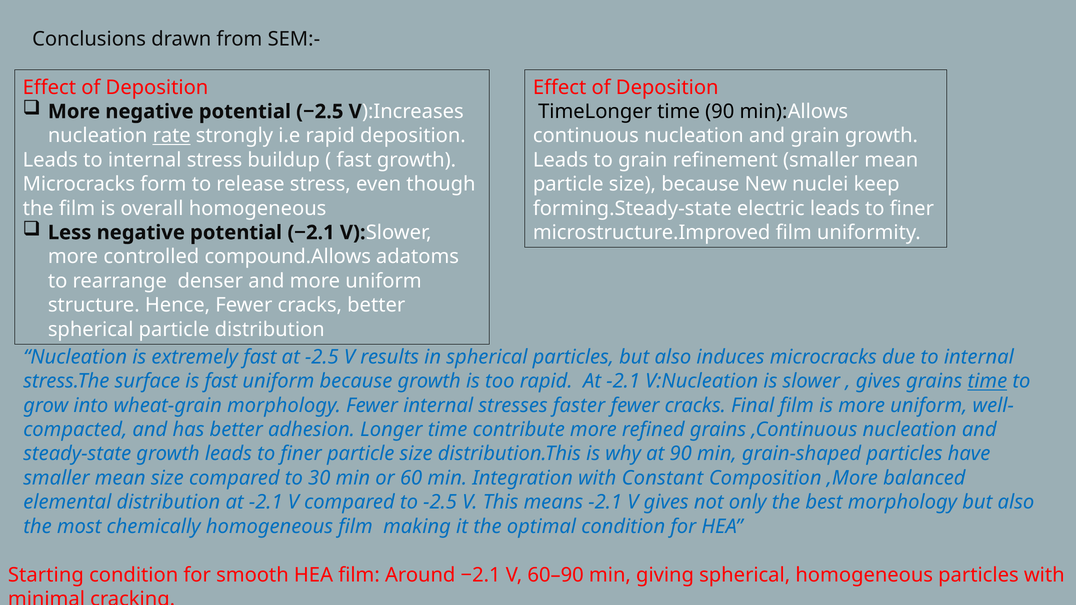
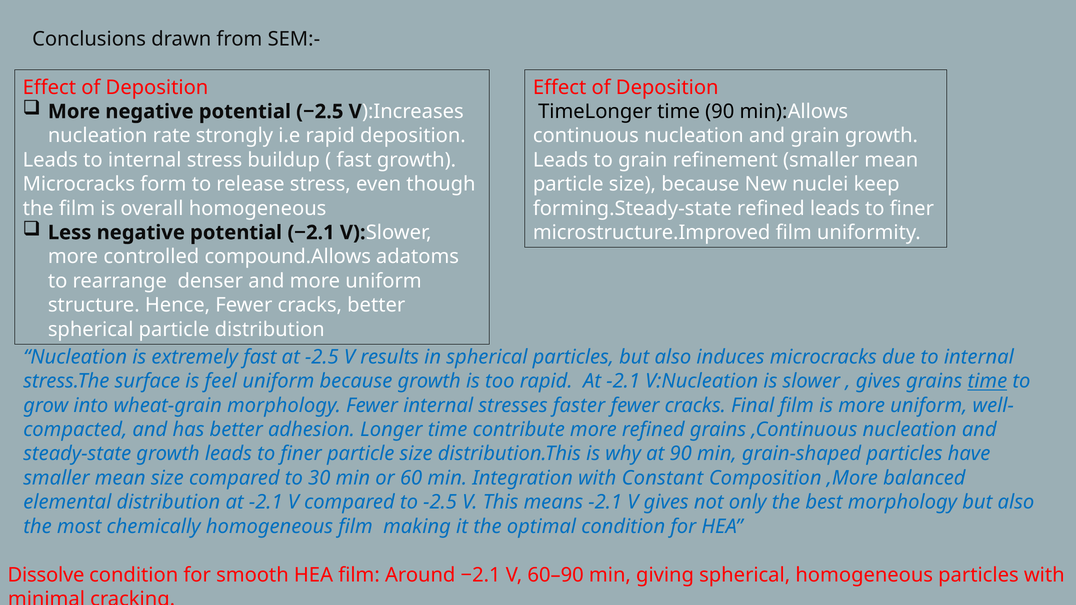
rate underline: present -> none (172, 136)
forming.Steady-state electric: electric -> refined (771, 208)
is fast: fast -> feel (221, 381)
Starting: Starting -> Dissolve (46, 575)
